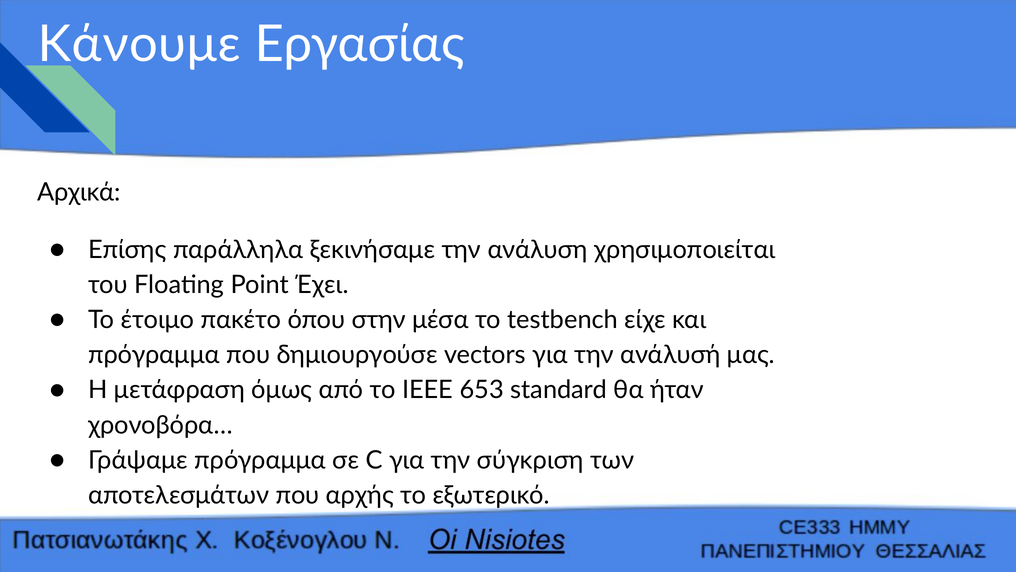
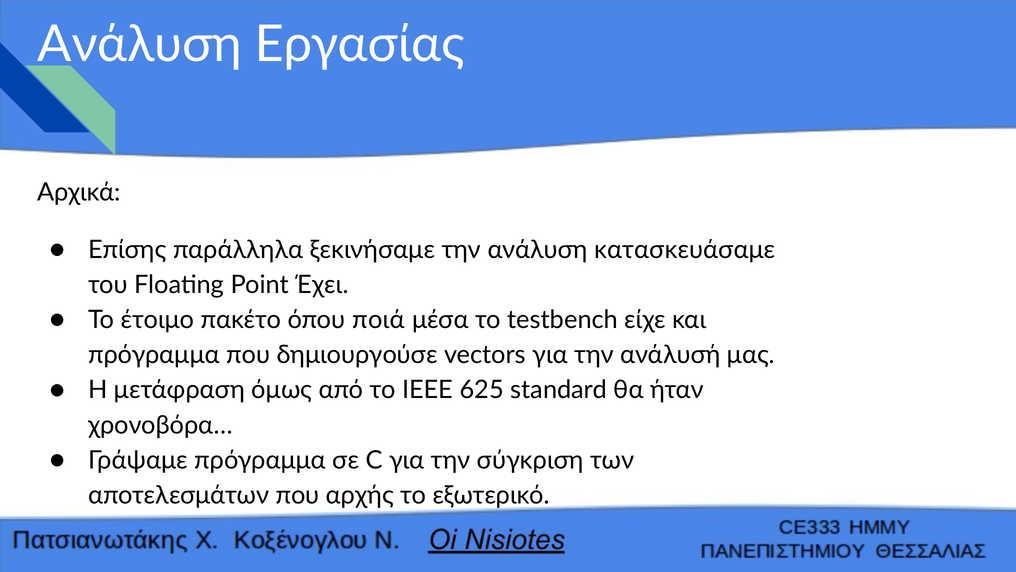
Κάνουμε: Κάνουμε -> Ανάλυση (140, 44)
χρησιμοποιείται: χρησιμοποιείται -> κατασκευάσαμε (685, 250)
στην: στην -> ποιά (379, 320)
653: 653 -> 625 (482, 390)
